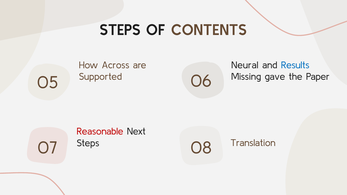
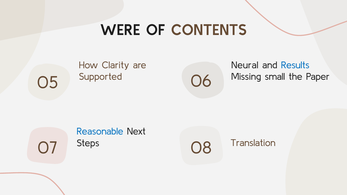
STEPS: STEPS -> WERE (120, 30)
Across: Across -> Clarity (116, 65)
gave: gave -> small (275, 77)
Reasonable colour: red -> blue (100, 132)
